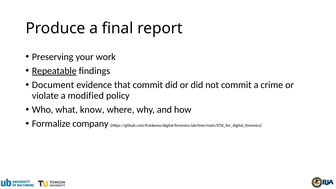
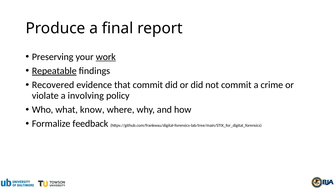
work underline: none -> present (106, 57)
Document: Document -> Recovered (53, 85)
modified: modified -> involving (86, 96)
company: company -> feedback (90, 124)
